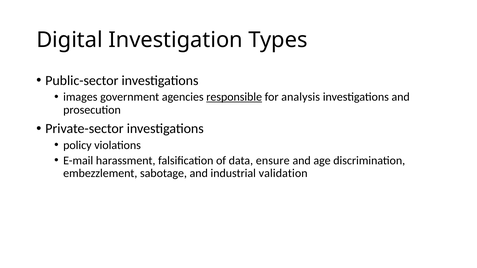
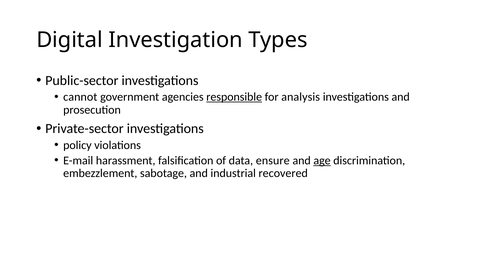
images: images -> cannot (80, 97)
age underline: none -> present (322, 161)
validation: validation -> recovered (283, 174)
